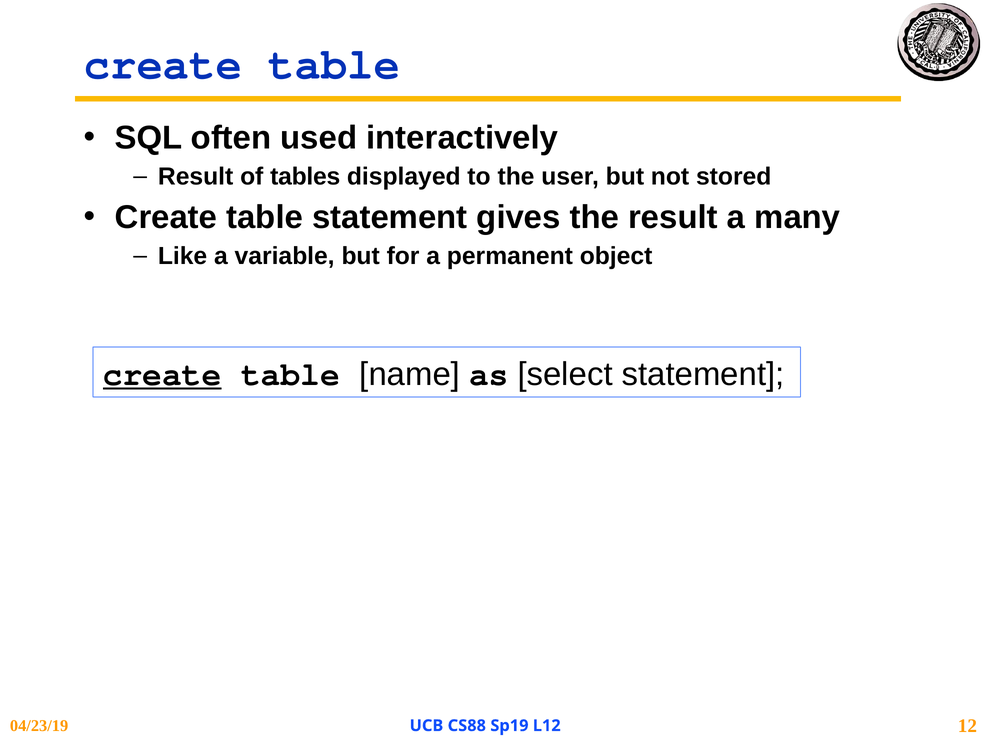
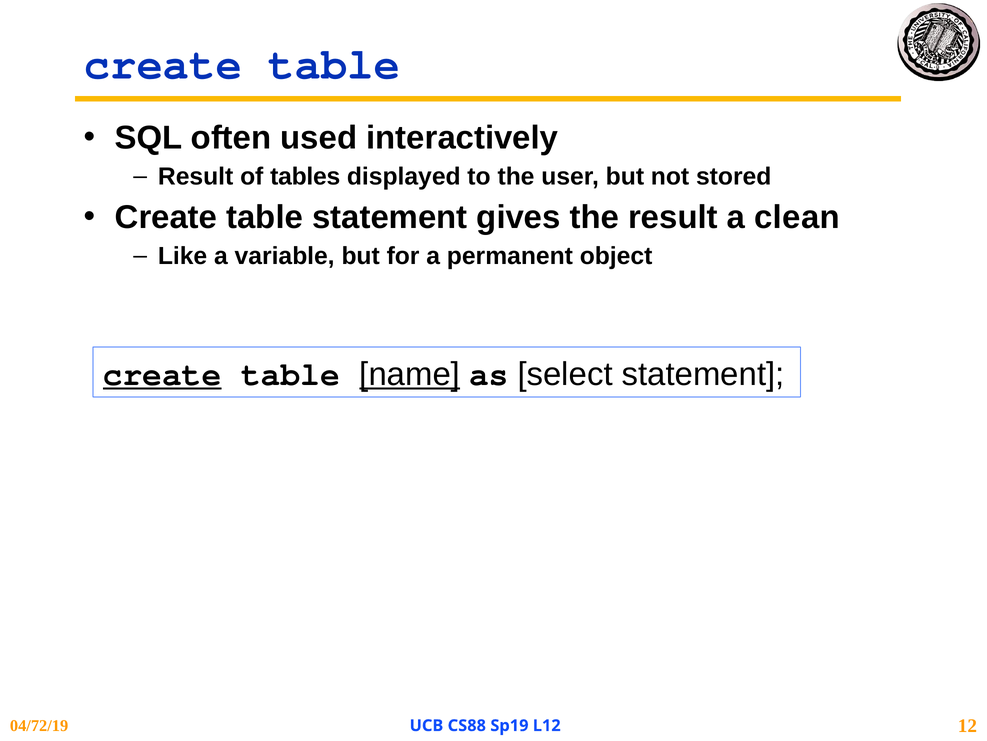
many: many -> clean (797, 217)
name underline: none -> present (410, 374)
04/23/19: 04/23/19 -> 04/72/19 (39, 725)
